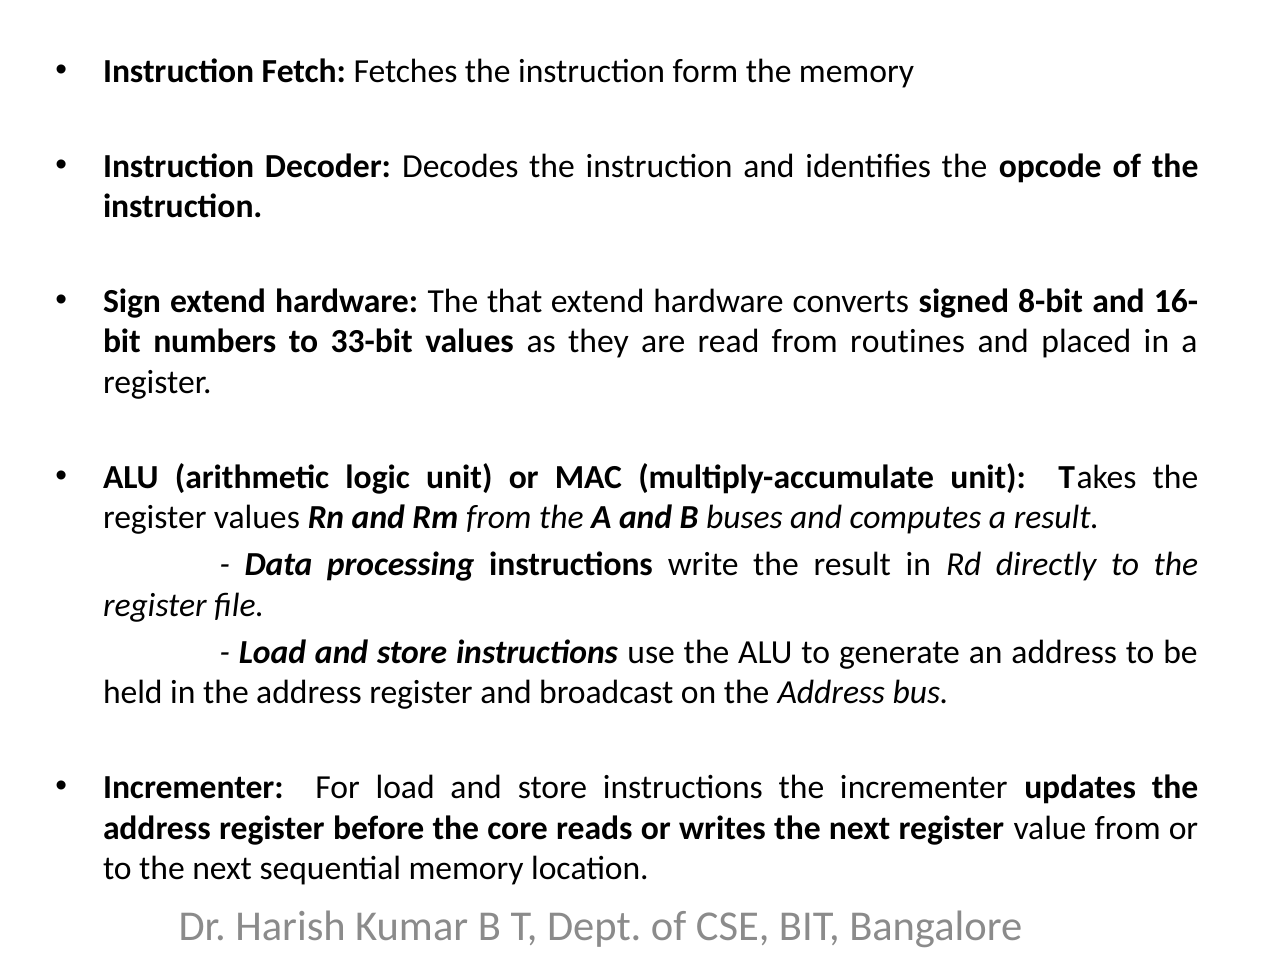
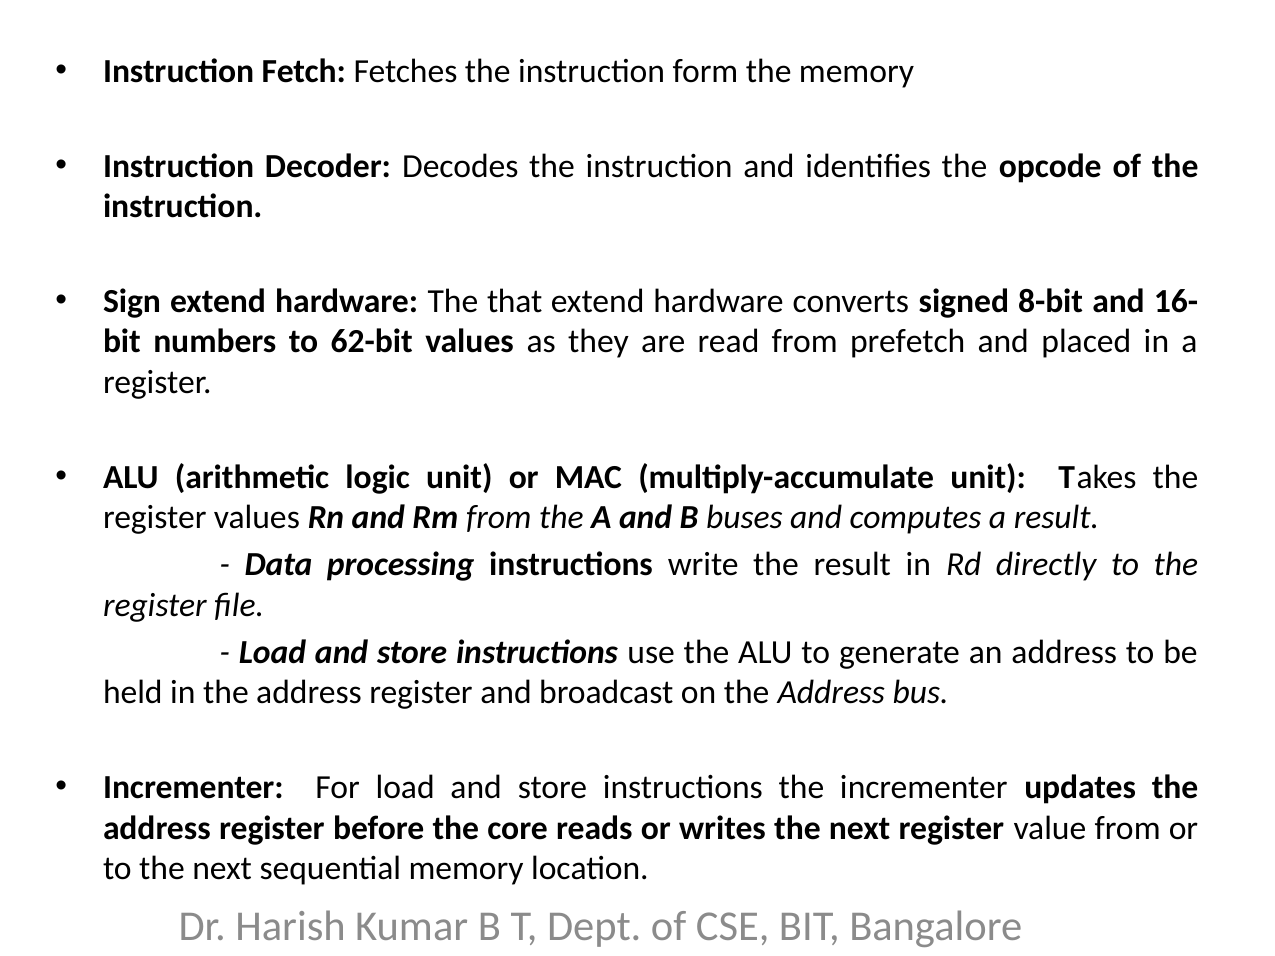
33-bit: 33-bit -> 62-bit (372, 342)
routines: routines -> prefetch (908, 342)
